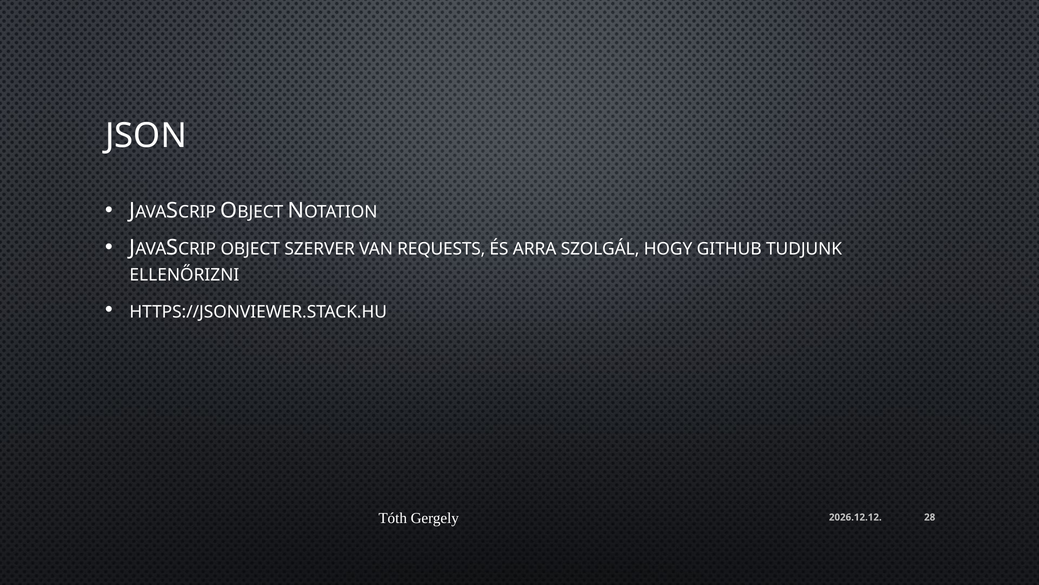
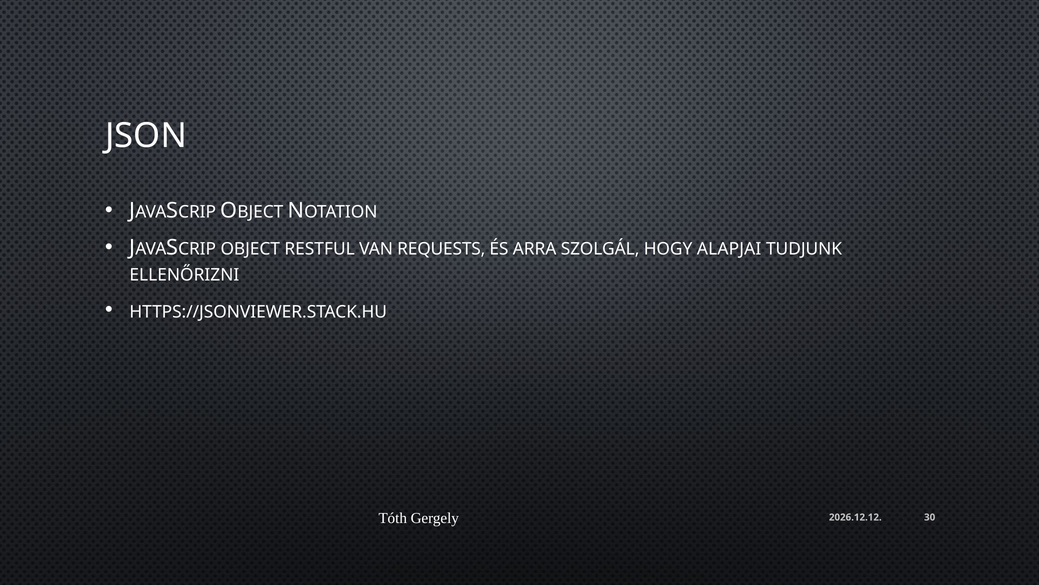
SZERVER: SZERVER -> RESTFUL (320, 249)
GITHUB: GITHUB -> ALAPJAI (729, 249)
28: 28 -> 30 (930, 517)
